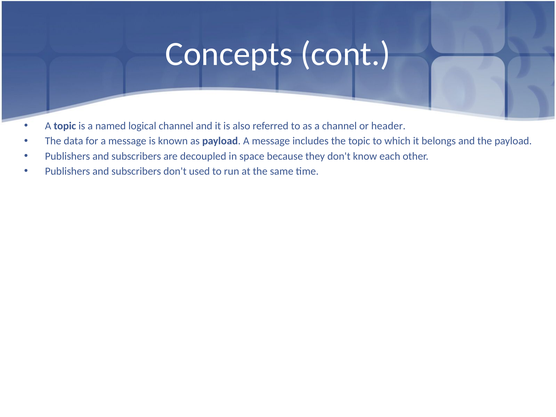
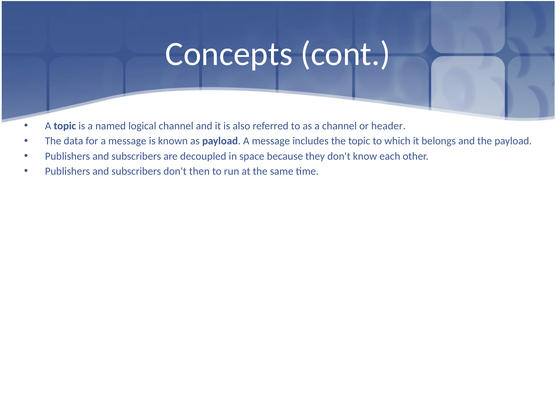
used: used -> then (199, 171)
